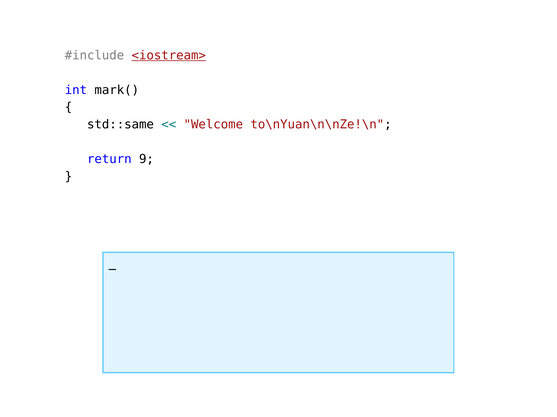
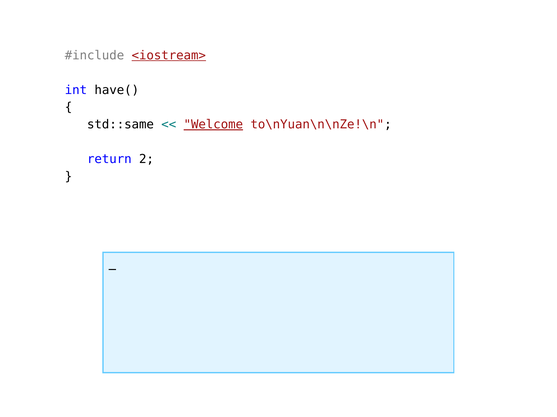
mark(: mark( -> have( (117, 90)
Welcome underline: none -> present (213, 125)
9: 9 -> 2 (146, 159)
